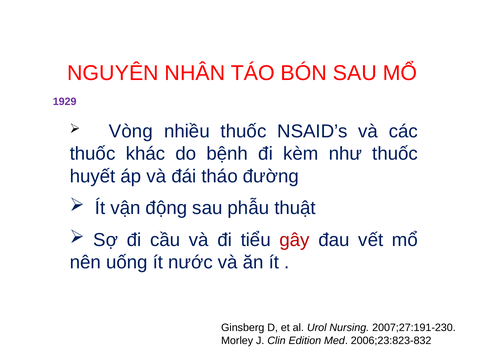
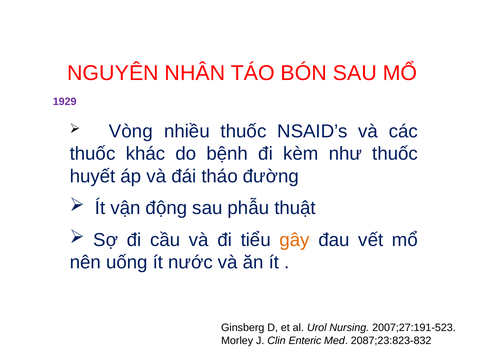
gây colour: red -> orange (295, 240)
2007;27:191-230: 2007;27:191-230 -> 2007;27:191-523 (414, 327)
Edition: Edition -> Enteric (305, 340)
2006;23:823-832: 2006;23:823-832 -> 2087;23:823-832 (391, 340)
